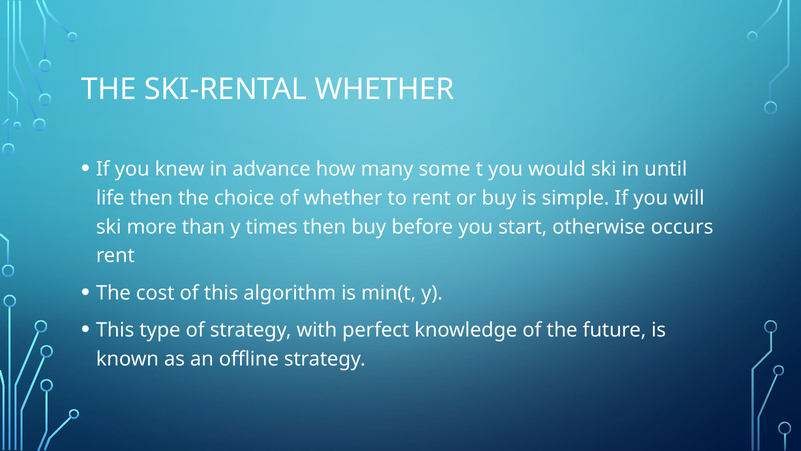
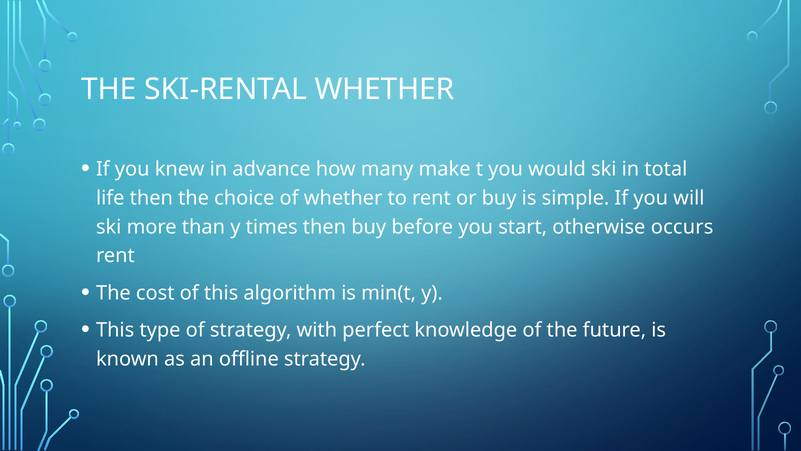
some: some -> make (445, 169)
until: until -> total (666, 169)
